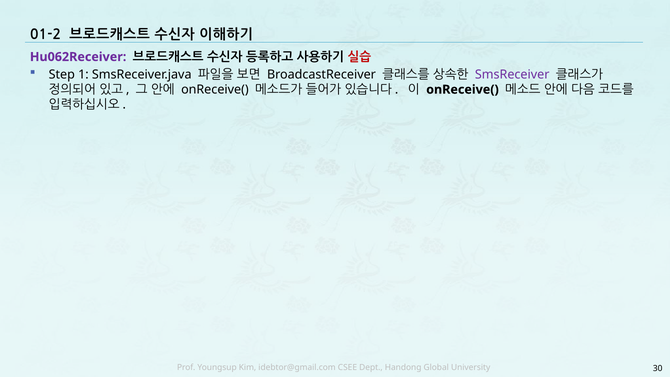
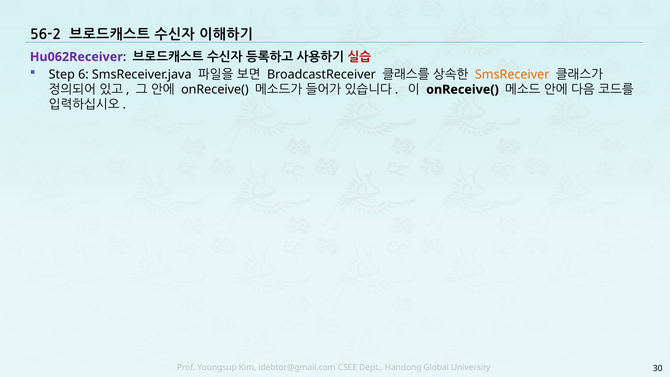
01-2: 01-2 -> 56-2 (46, 34)
1: 1 -> 6 (83, 74)
SmsReceiver colour: purple -> orange (512, 74)
